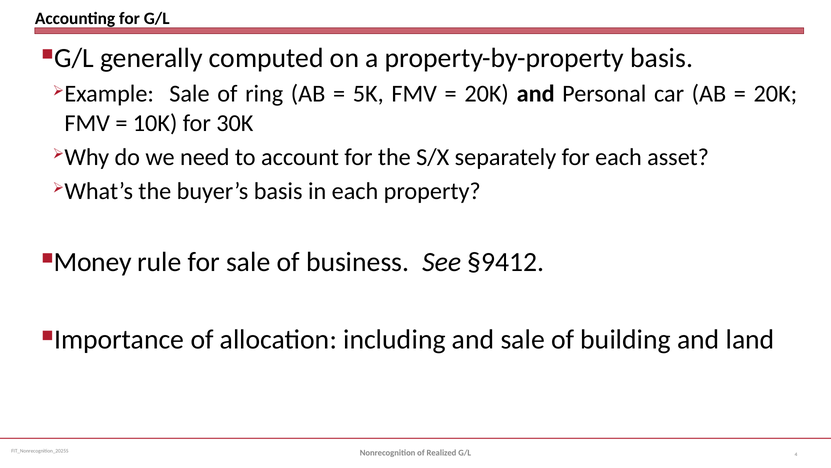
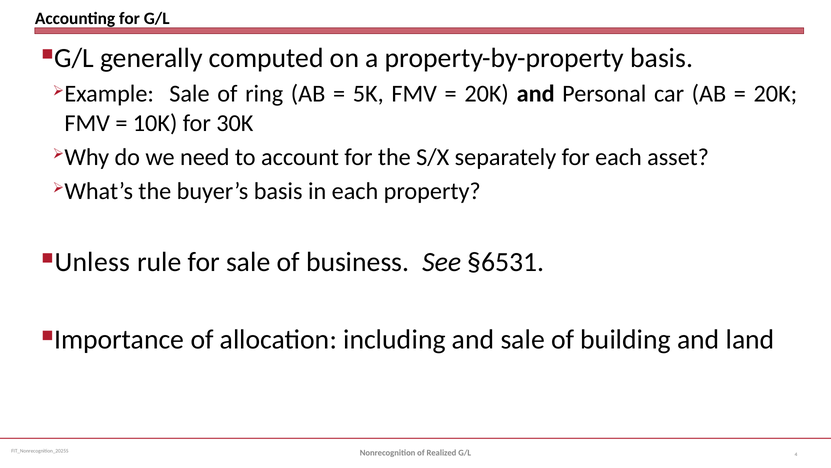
Money: Money -> Unless (92, 262)
§9412: §9412 -> §6531 (506, 262)
